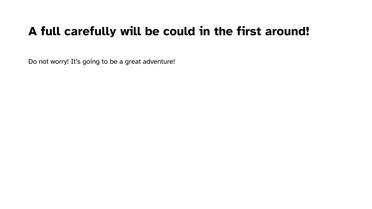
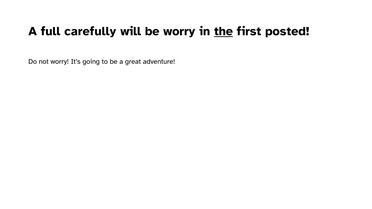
be could: could -> worry (179, 31)
the underline: none -> present (223, 31)
around: around -> posted (287, 31)
